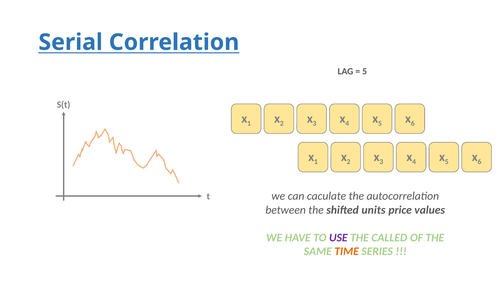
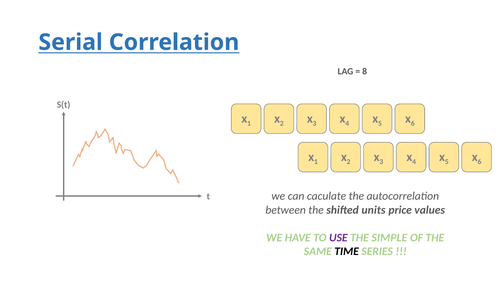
5: 5 -> 8 (365, 72)
CALLED: CALLED -> SIMPLE (389, 238)
TIME colour: orange -> black (347, 252)
